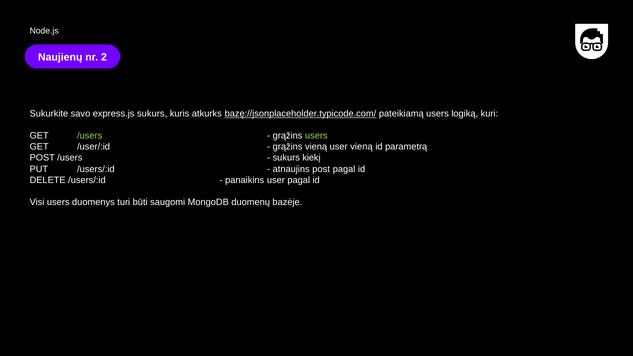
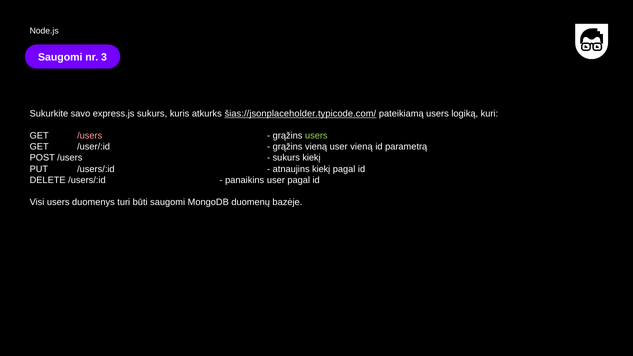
Naujienų: Naujienų -> Saugomi (60, 57)
2: 2 -> 3 (104, 57)
bazę://jsonplaceholder.typicode.com/: bazę://jsonplaceholder.typicode.com/ -> šias://jsonplaceholder.typicode.com/ (300, 114)
/users colour: light green -> pink (90, 136)
atnaujins post: post -> kiekį (321, 169)
